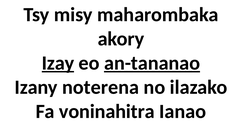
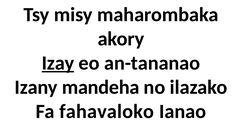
an-tananao underline: present -> none (152, 63)
noterena: noterena -> mandeha (101, 87)
voninahitra: voninahitra -> fahavaloko (107, 111)
